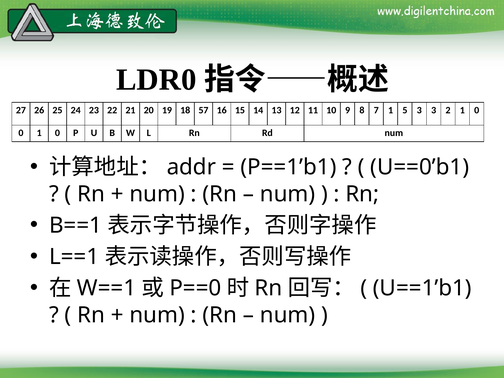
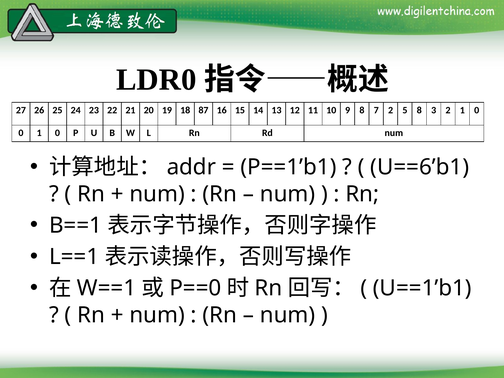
57: 57 -> 87 (203, 110)
7 1: 1 -> 2 (391, 110)
5 3: 3 -> 8 (419, 110)
U==0’b1: U==0’b1 -> U==6’b1 (420, 167)
